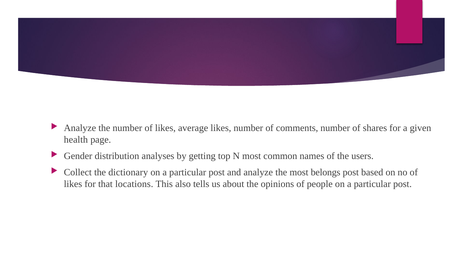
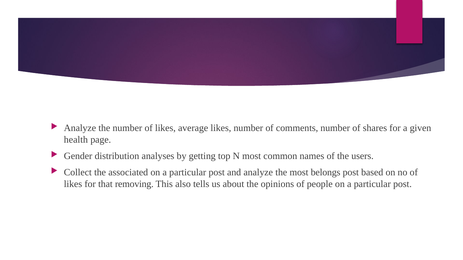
dictionary: dictionary -> associated (128, 173)
locations: locations -> removing (134, 184)
